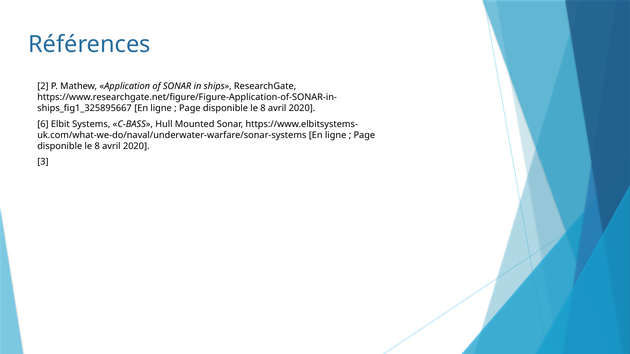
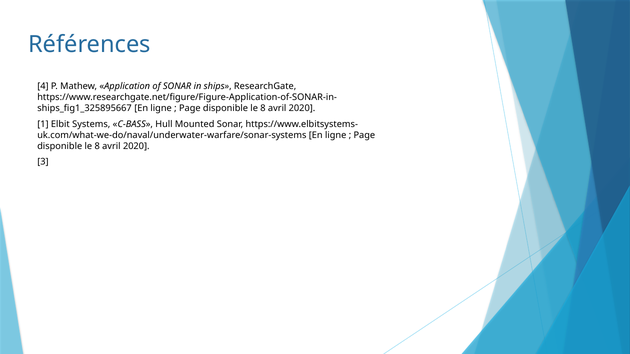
2: 2 -> 4 (43, 86)
6: 6 -> 1 (43, 124)
